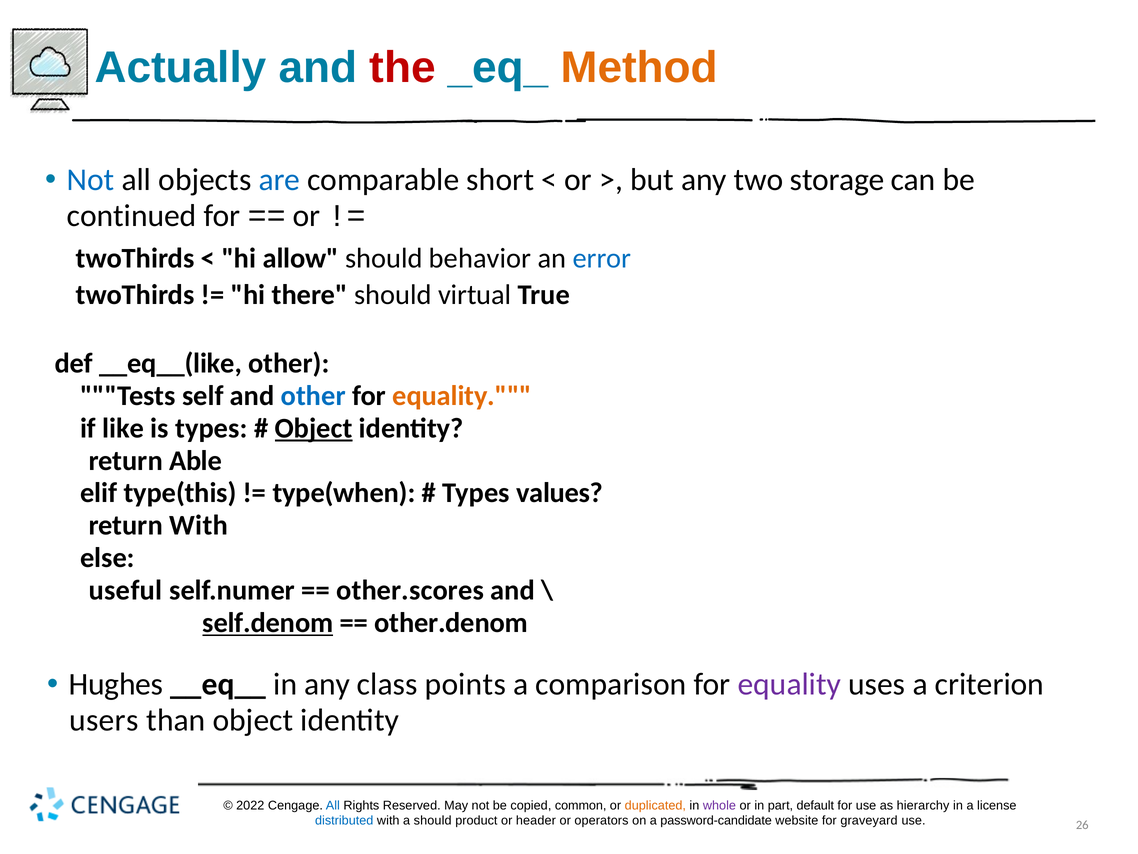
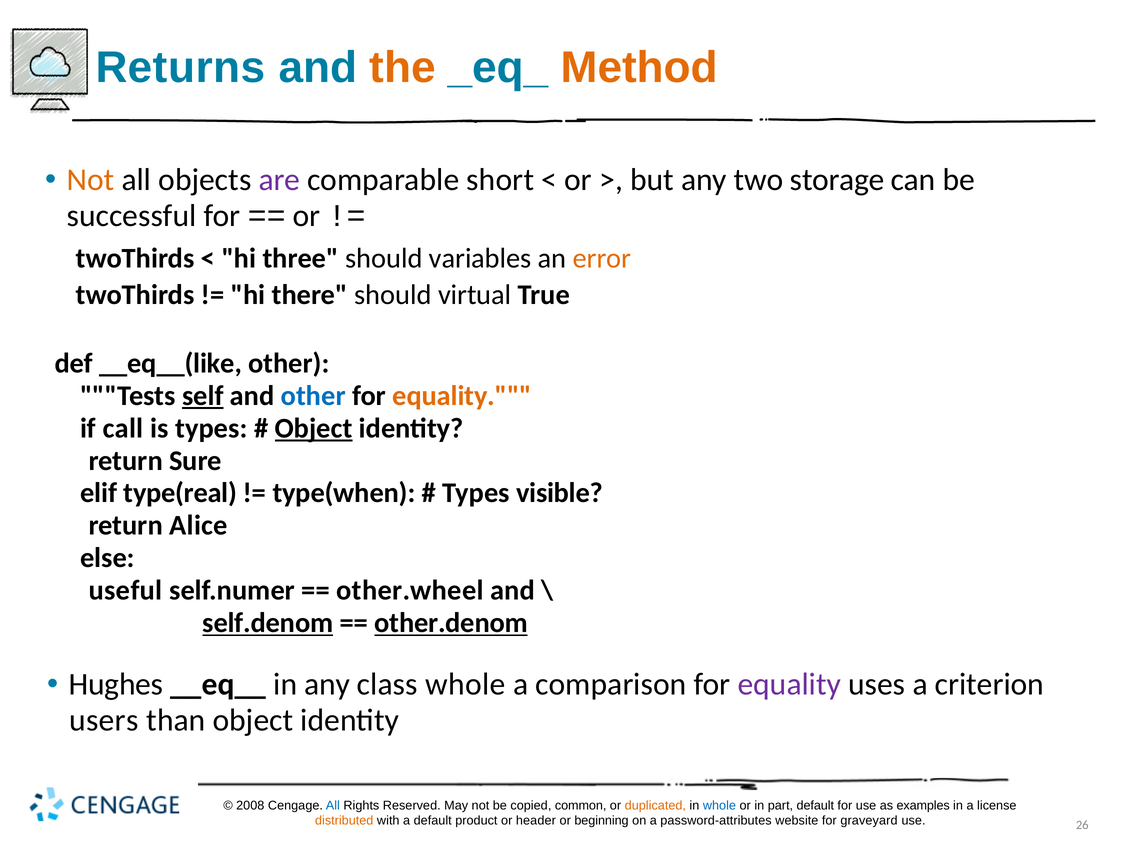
Actually: Actually -> Returns (180, 68)
the colour: red -> orange (402, 68)
Not colour: blue -> orange (91, 180)
are colour: blue -> purple (279, 180)
continued: continued -> successful (132, 216)
allow: allow -> three (301, 258)
behavior: behavior -> variables (480, 258)
error colour: blue -> orange (602, 258)
self underline: none -> present (203, 395)
like: like -> call (123, 428)
Able: Able -> Sure (195, 460)
type(this: type(this -> type(real (180, 493)
values: values -> visible (560, 493)
return With: With -> Alice (199, 525)
other.scores: other.scores -> other.wheel (410, 590)
other.denom underline: none -> present (451, 623)
class points: points -> whole (465, 684)
2022: 2022 -> 2008 (250, 805)
whole colour: purple -> blue (719, 805)
hierarchy: hierarchy -> examples (923, 805)
distributed colour: blue -> orange (344, 820)
a should: should -> default (433, 820)
operators: operators -> beginning (602, 820)
password-candidate: password-candidate -> password-attributes (716, 820)
